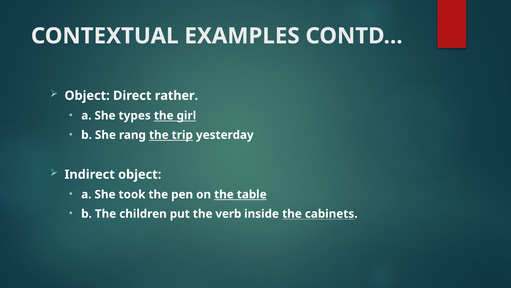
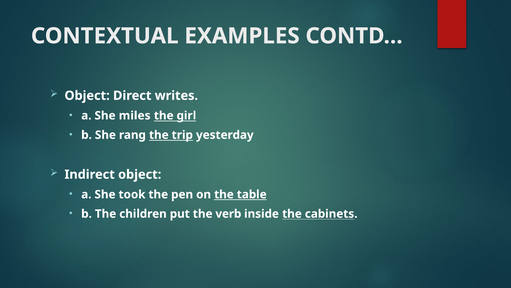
rather: rather -> writes (176, 95)
types: types -> miles (135, 115)
